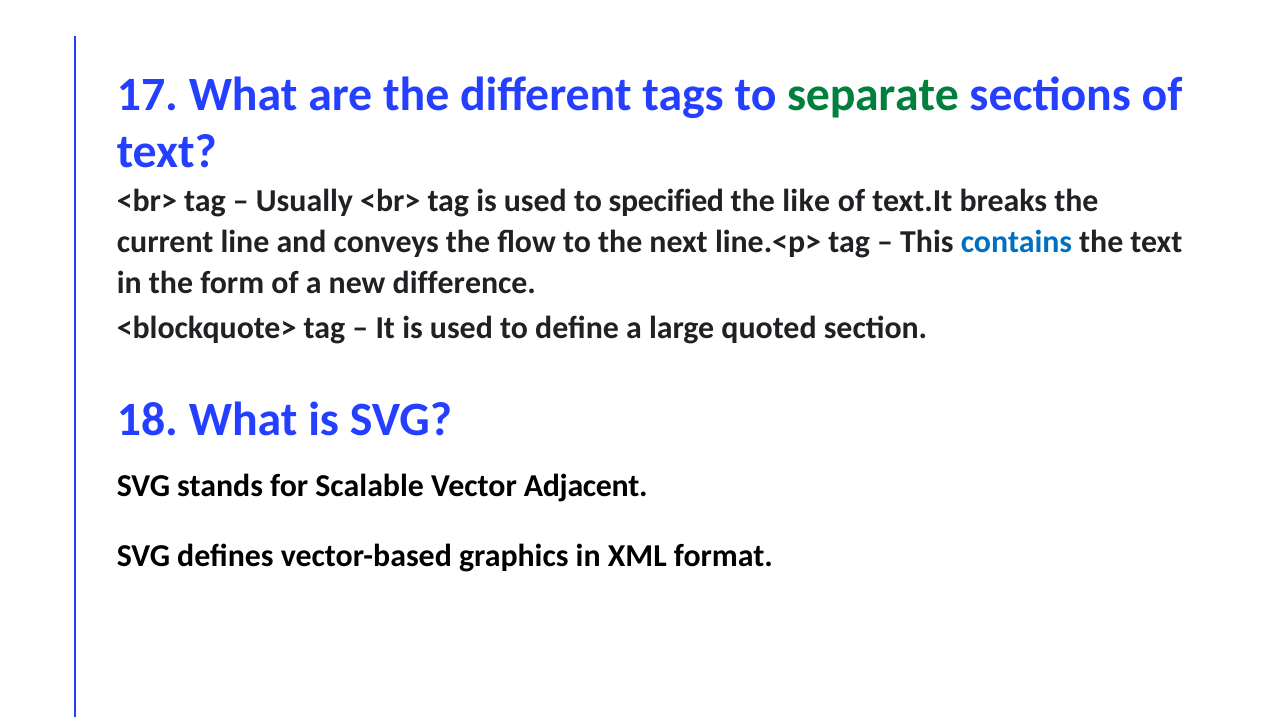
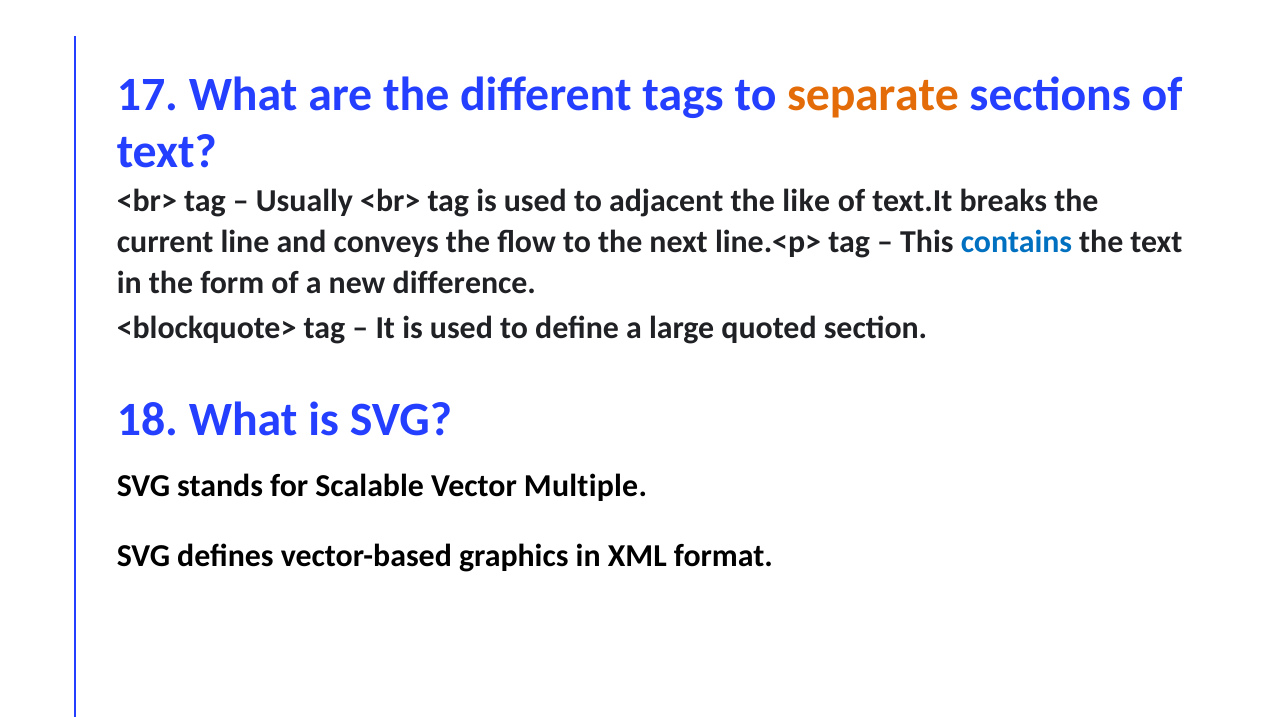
separate colour: green -> orange (873, 95)
specified: specified -> adjacent (666, 202)
Adjacent: Adjacent -> Multiple (586, 486)
